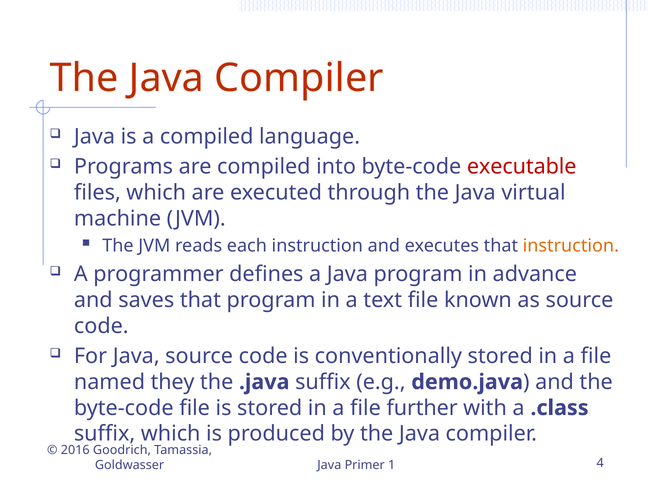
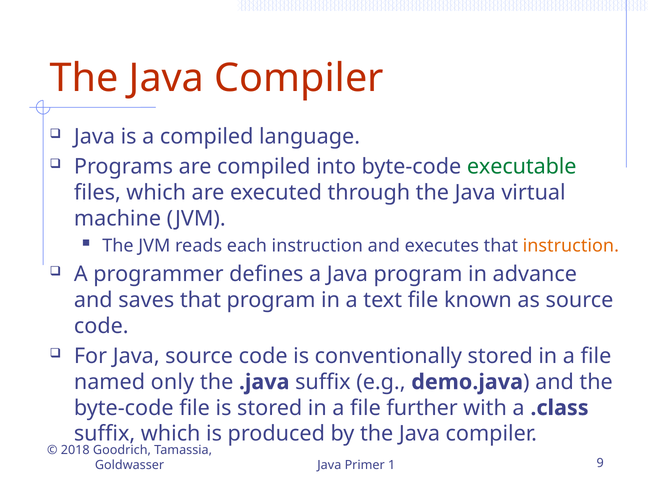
executable colour: red -> green (522, 167)
they: they -> only (172, 382)
2016: 2016 -> 2018 (75, 450)
4: 4 -> 9 (600, 463)
